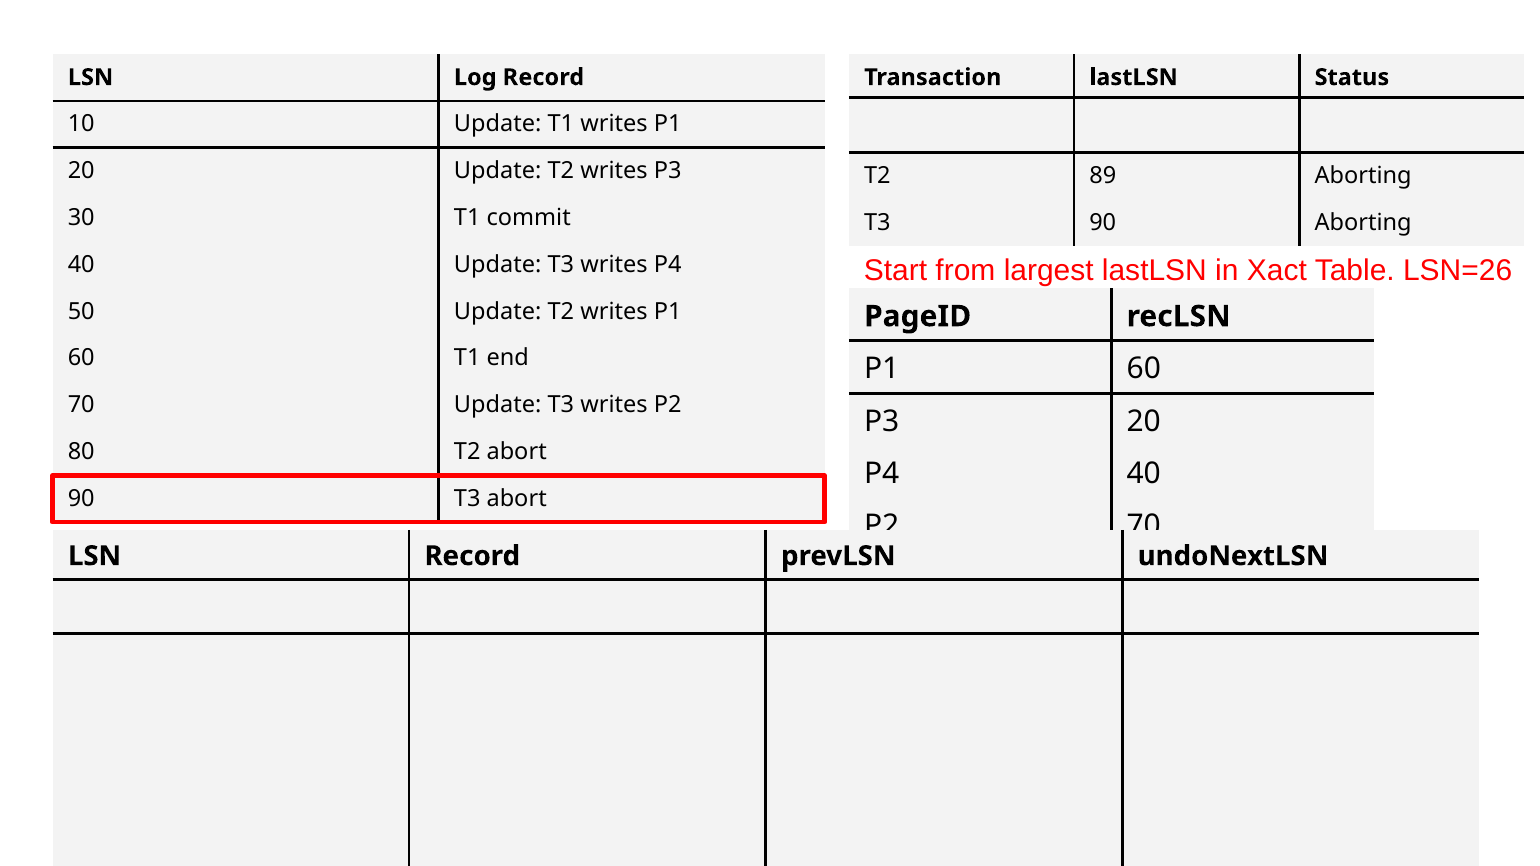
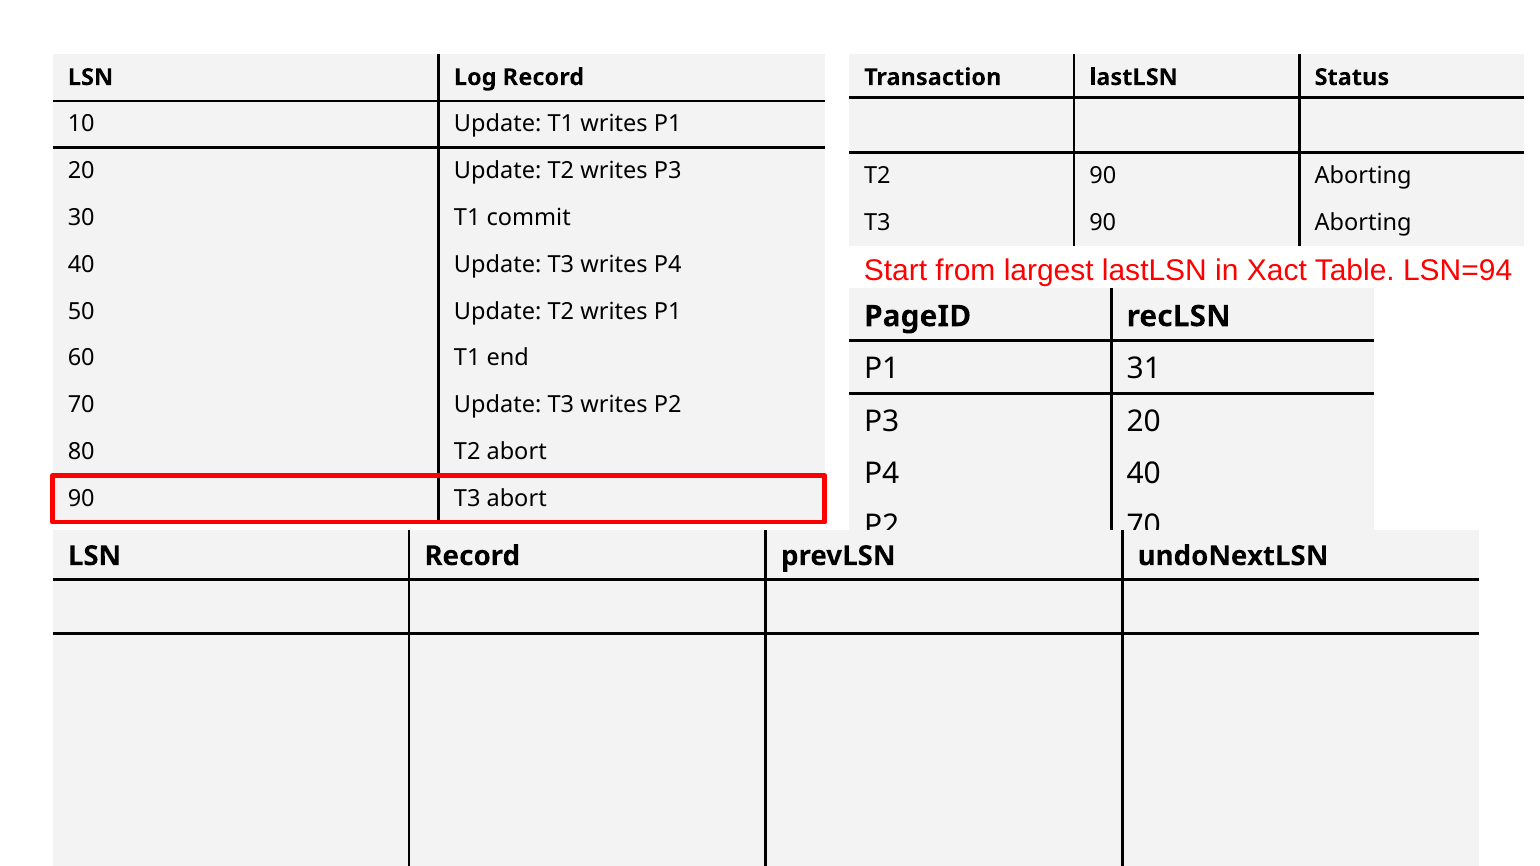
T2 89: 89 -> 90 (1103, 176)
LSN=26: LSN=26 -> LSN=94 (1458, 271)
60: 60 -> 31 (1144, 369)
